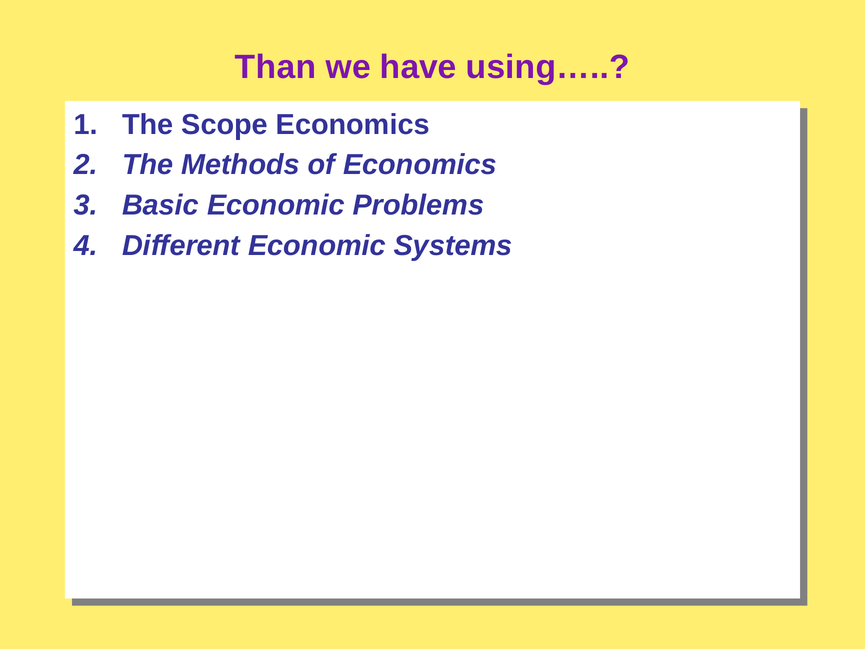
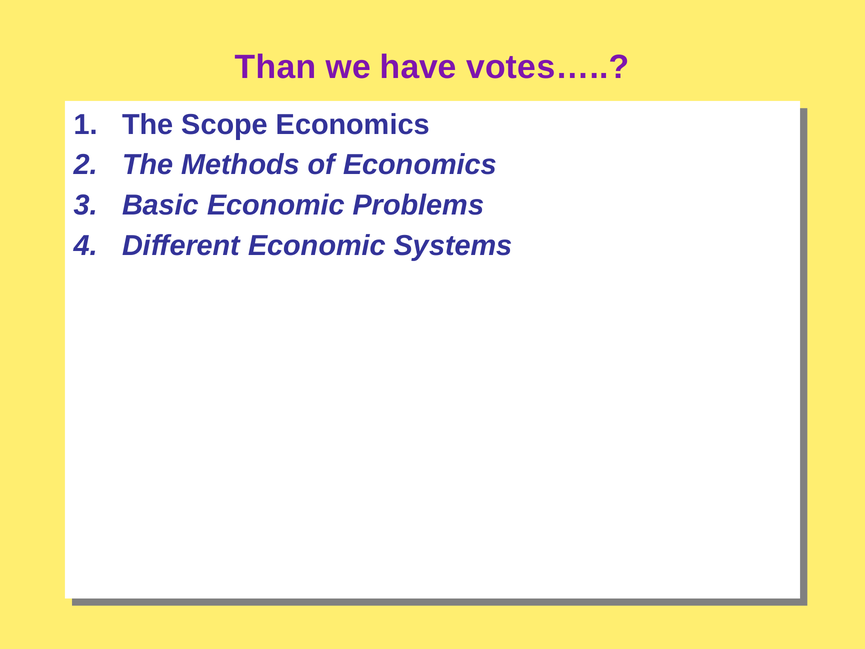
using…: using… -> votes… (548, 67)
